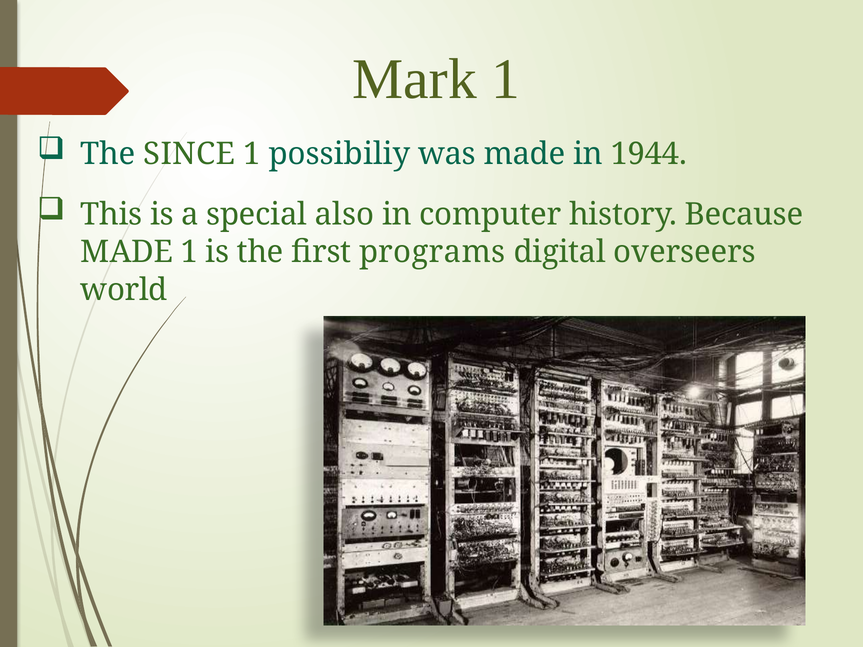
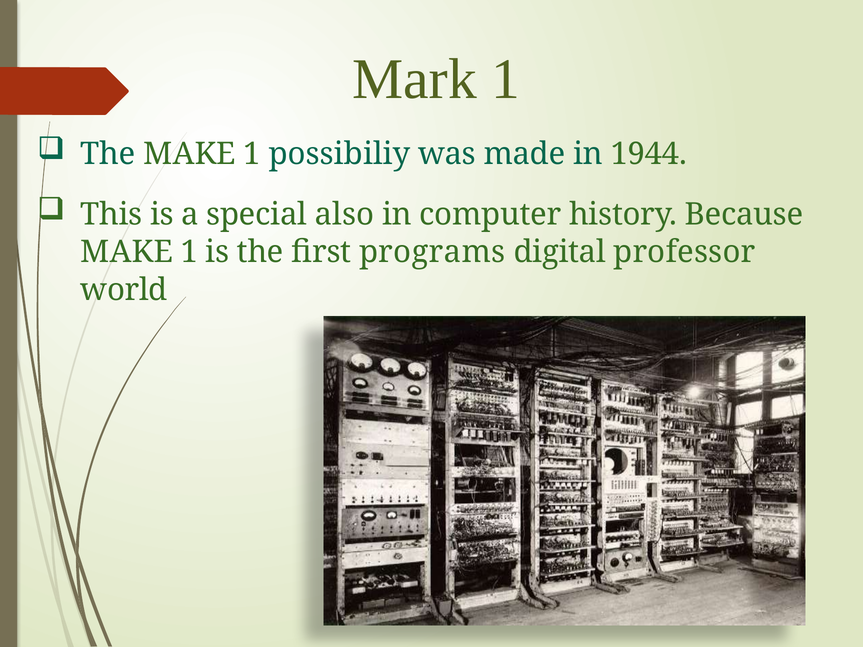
The SINCE: SINCE -> MAKE (190, 154)
MADE: MADE -> MAKE (127, 252)
overseers: overseers -> professor (684, 252)
